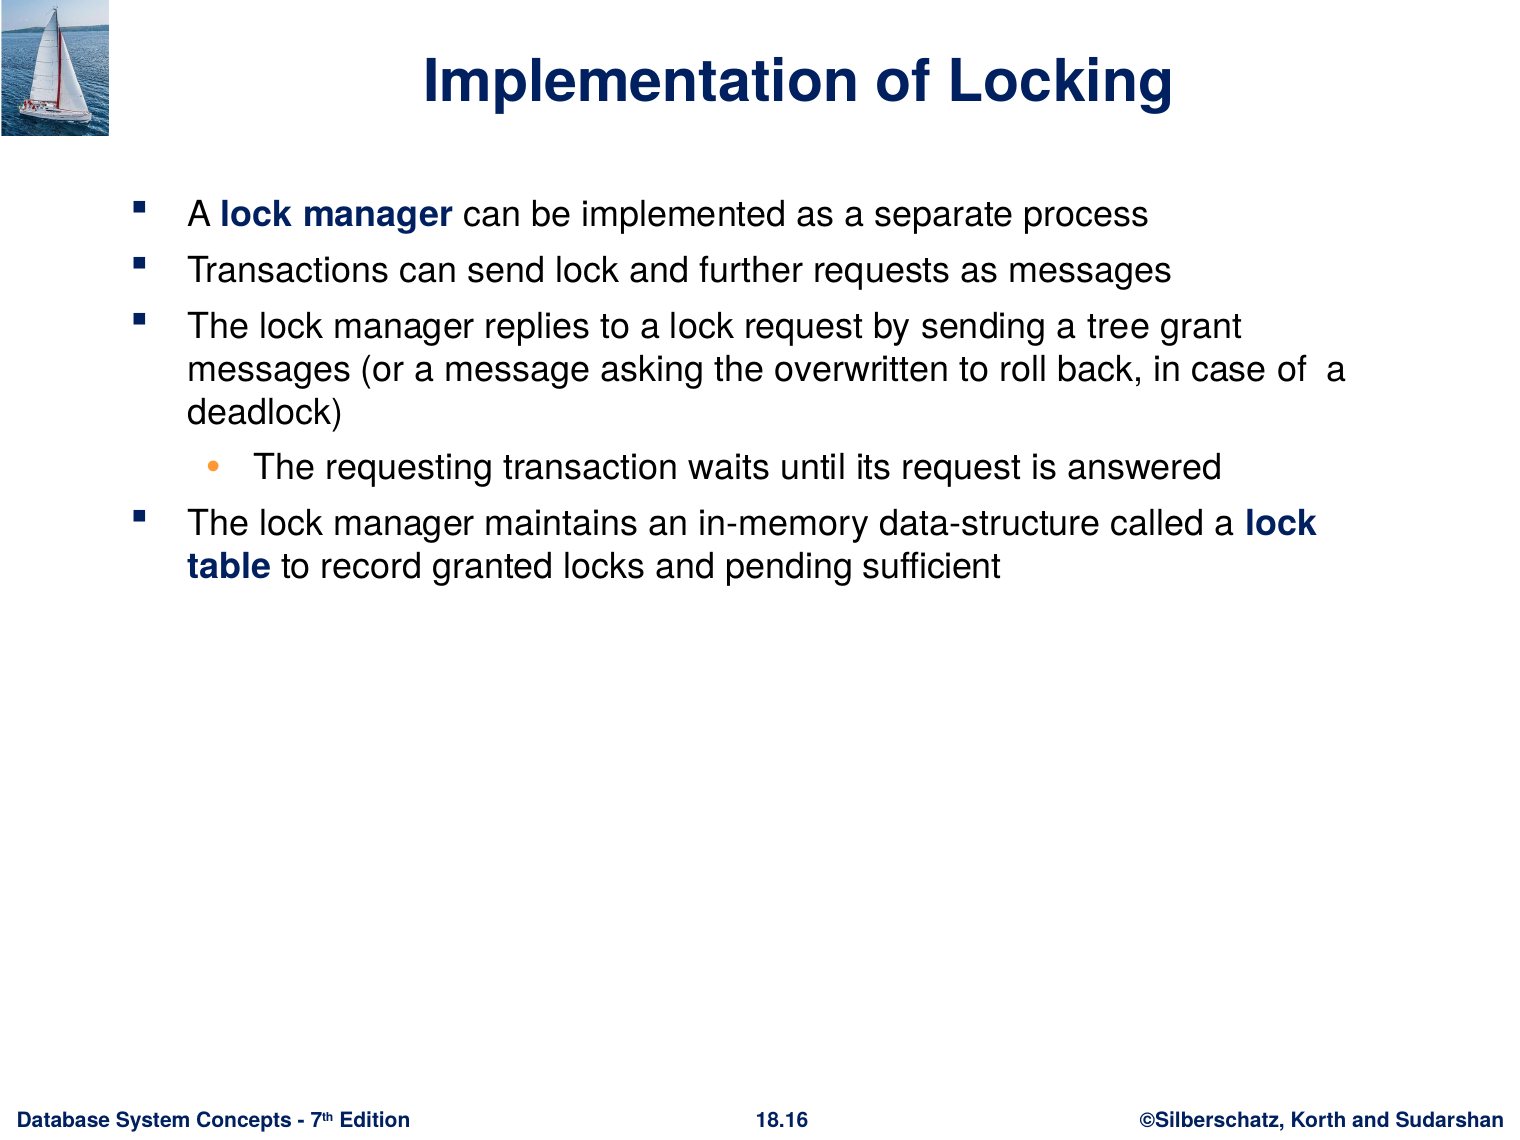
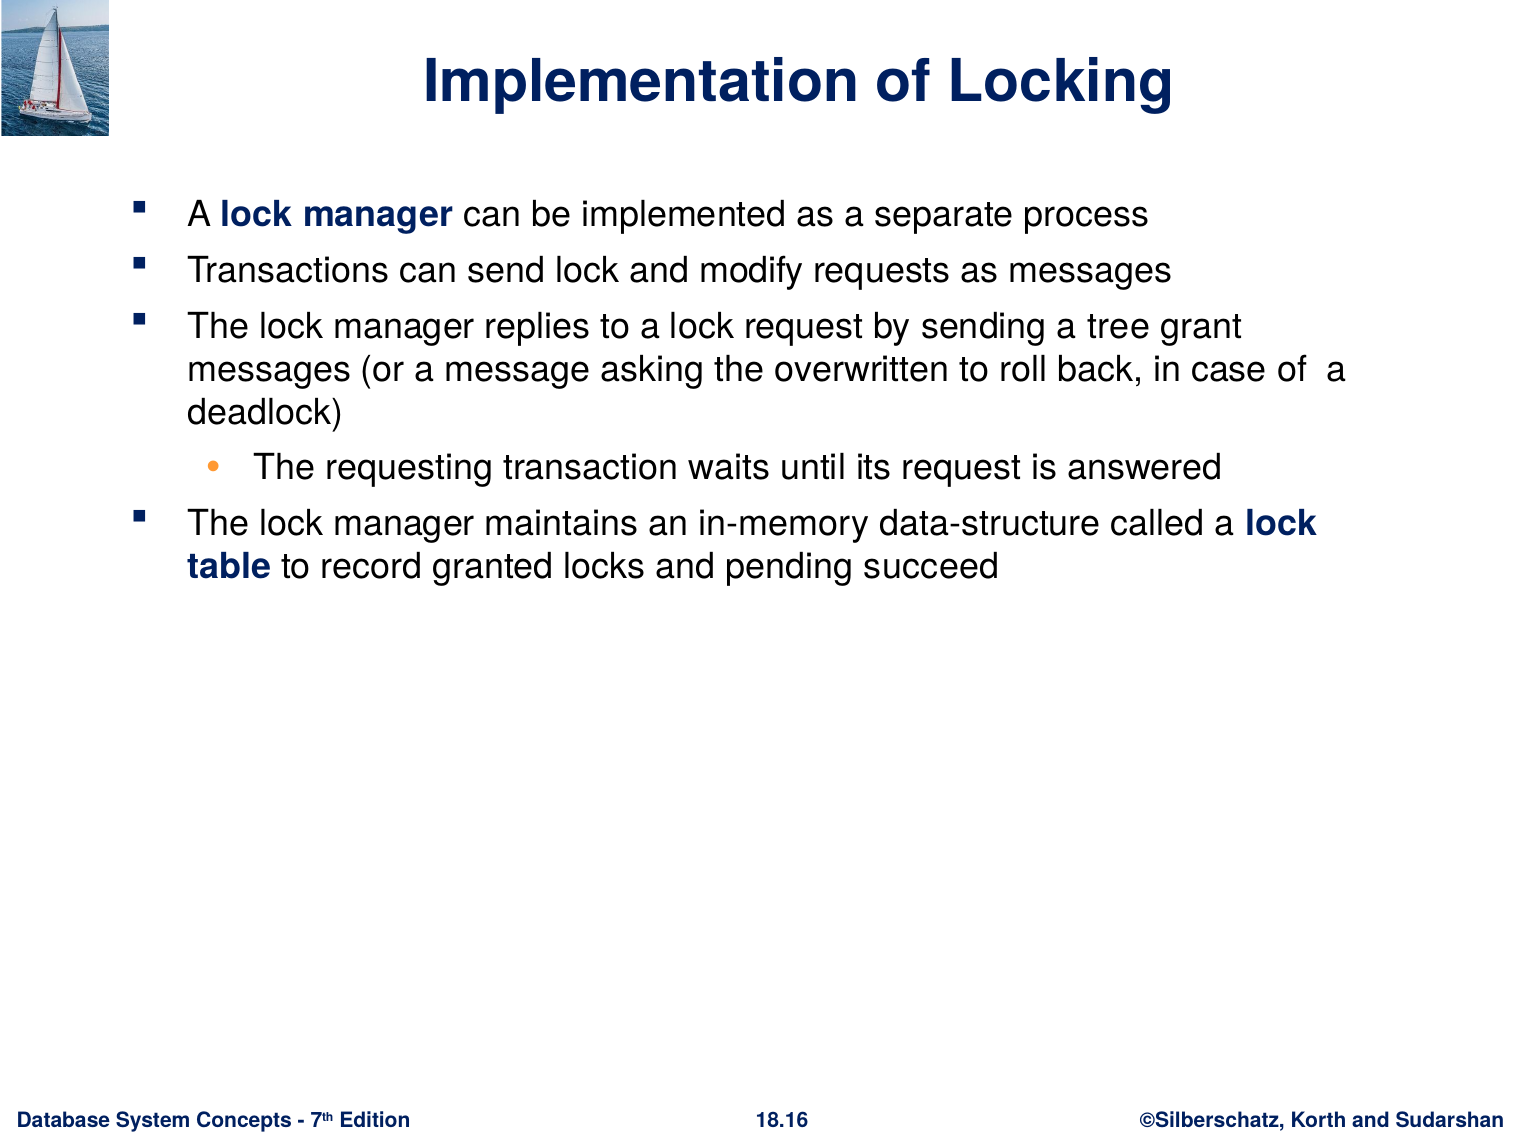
further: further -> modify (752, 271)
sufficient: sufficient -> succeed (932, 567)
